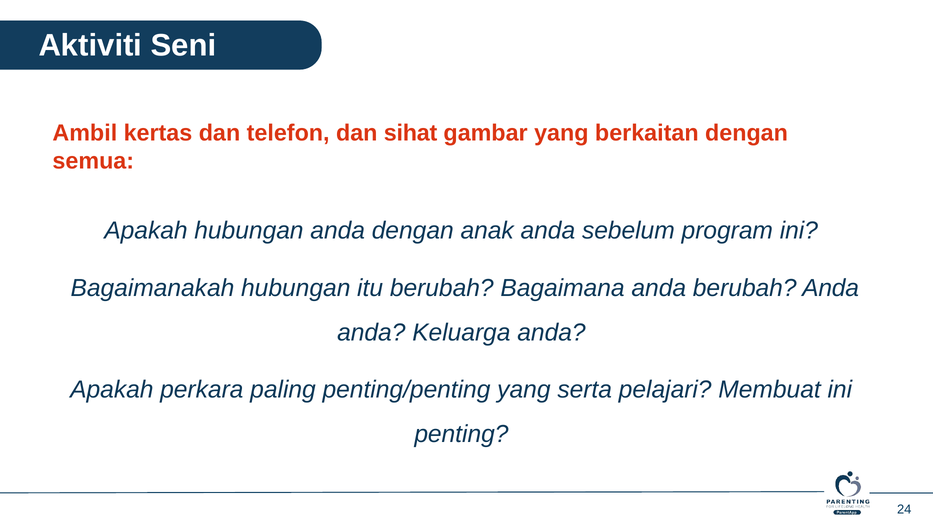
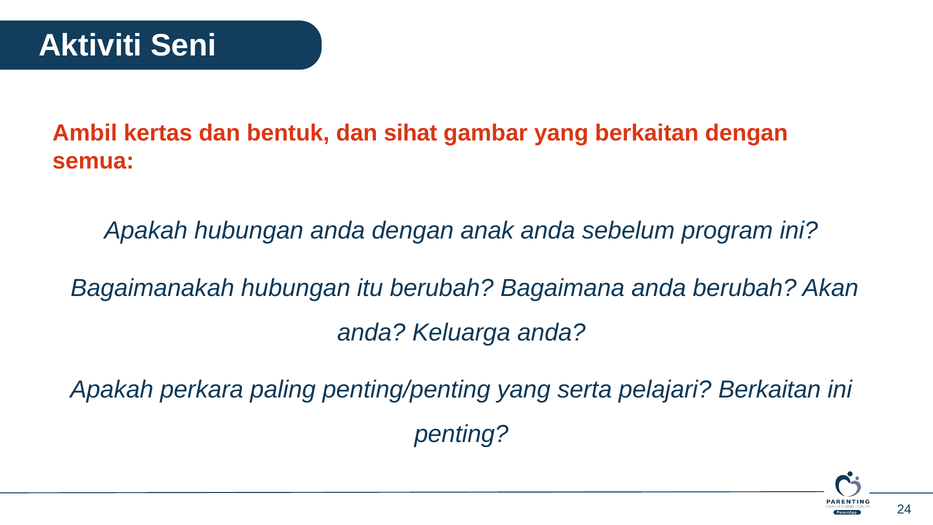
telefon: telefon -> bentuk (288, 133)
berubah Anda: Anda -> Akan (830, 288)
pelajari Membuat: Membuat -> Berkaitan (770, 390)
